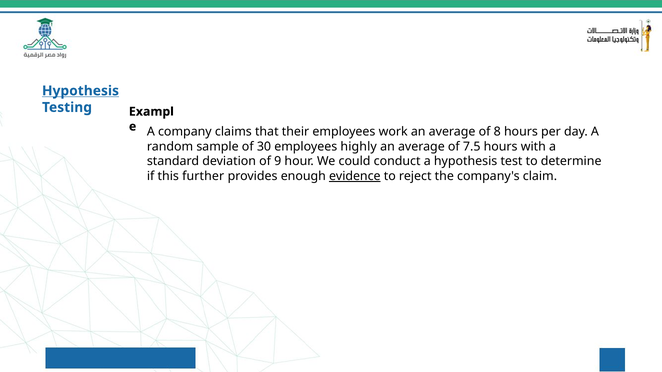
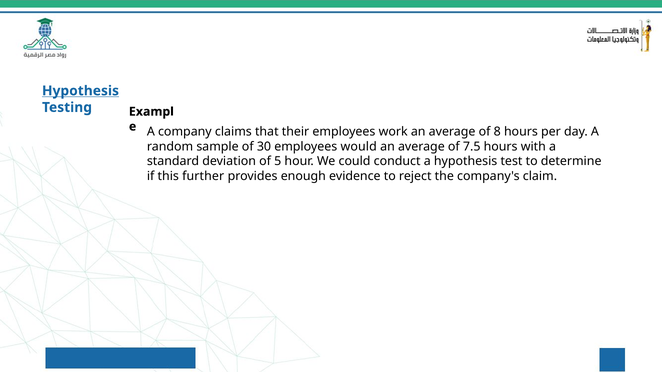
highly: highly -> would (359, 147)
9: 9 -> 5 (278, 162)
evidence underline: present -> none (355, 176)
